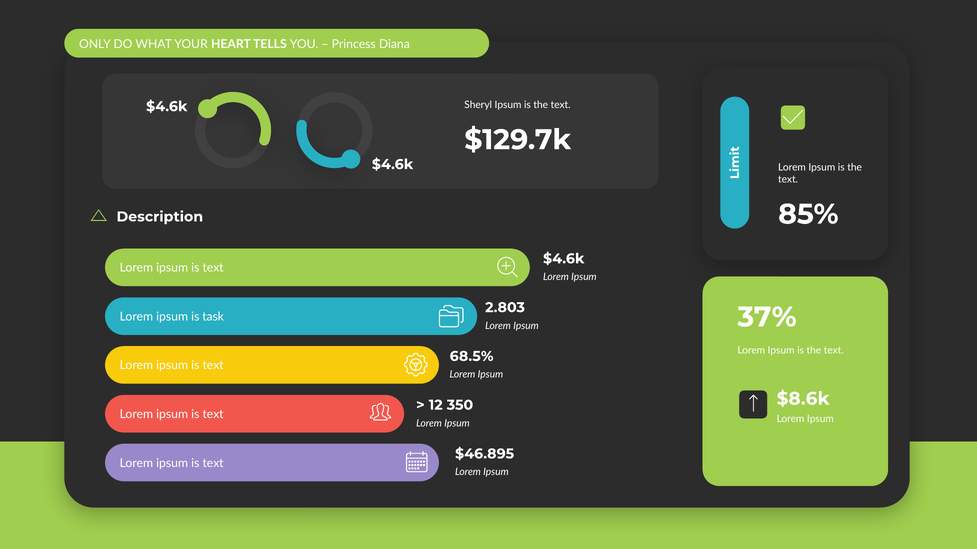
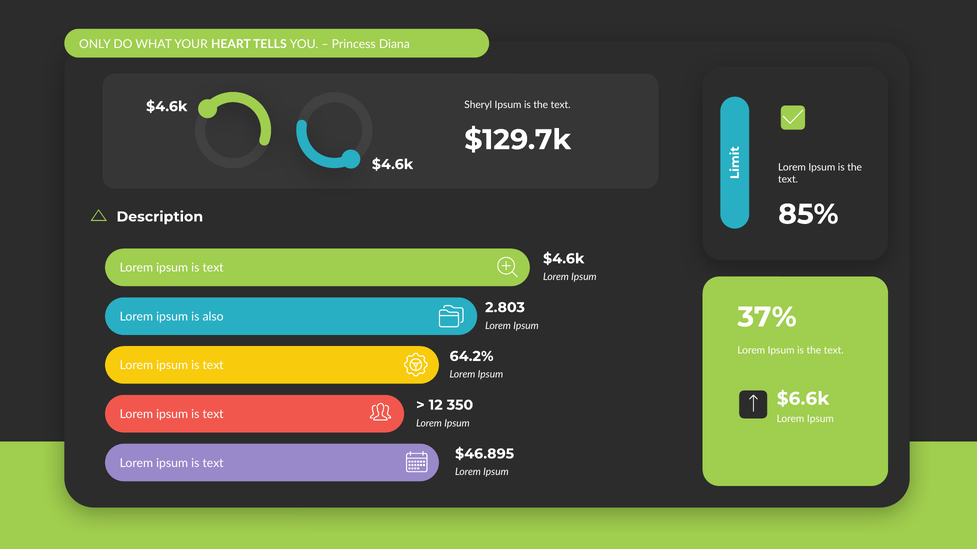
task: task -> also (213, 317)
68.5%: 68.5% -> 64.2% (472, 357)
$8.6k: $8.6k -> $6.6k (803, 399)
